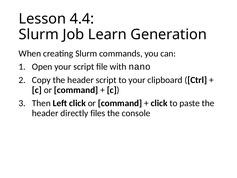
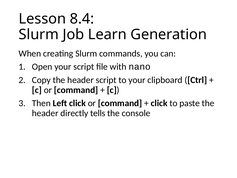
4.4: 4.4 -> 8.4 (82, 19)
files: files -> tells (98, 113)
